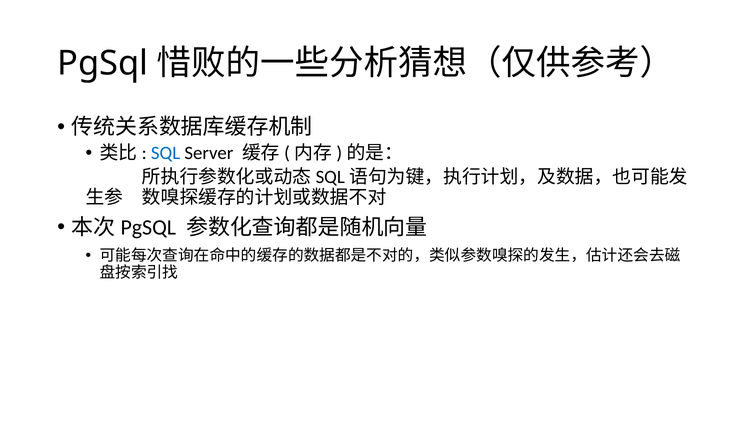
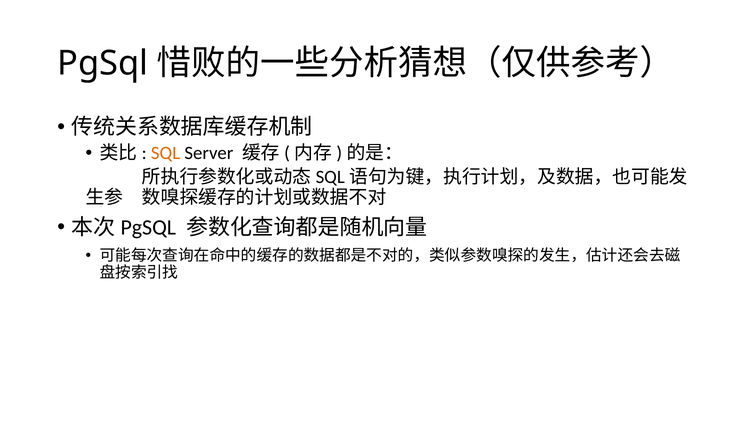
SQL colour: blue -> orange (166, 153)
